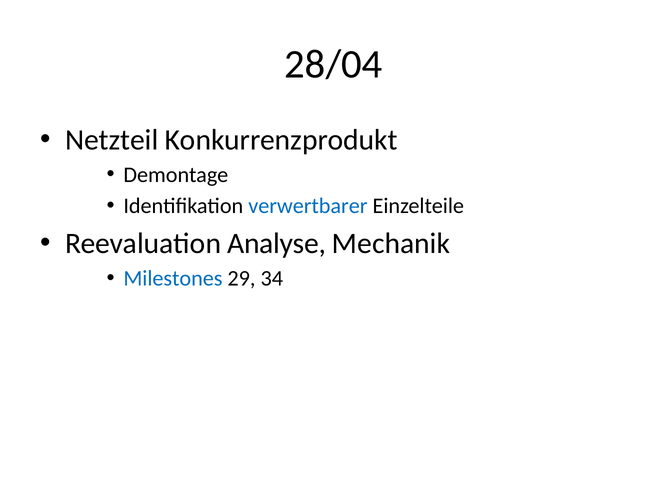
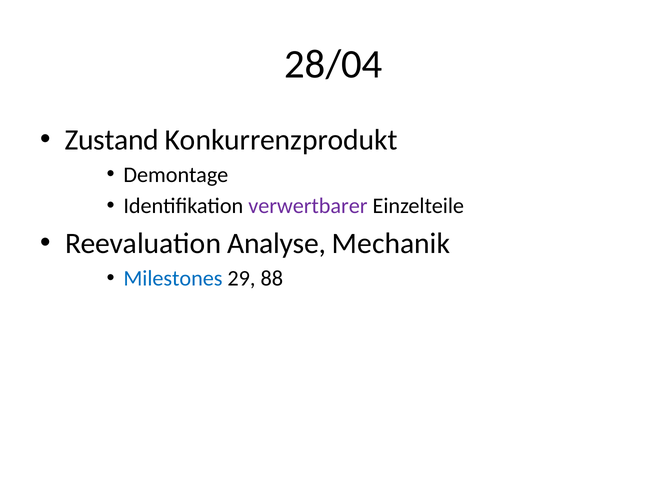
Netzteil: Netzteil -> Zustand (112, 140)
verwertbarer colour: blue -> purple (308, 206)
34: 34 -> 88 (272, 279)
